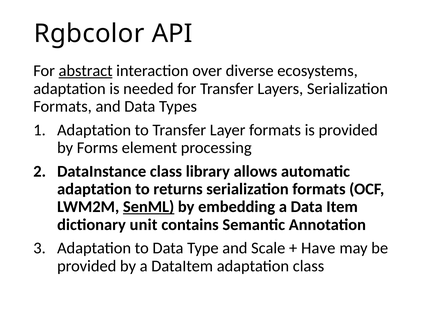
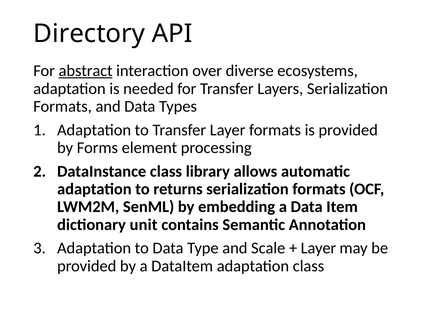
Rgbcolor: Rgbcolor -> Directory (89, 34)
SenML underline: present -> none (149, 207)
Have: Have -> Layer (318, 248)
